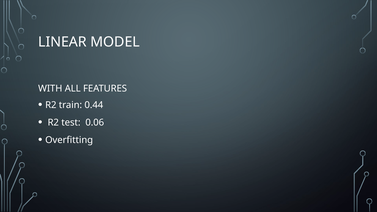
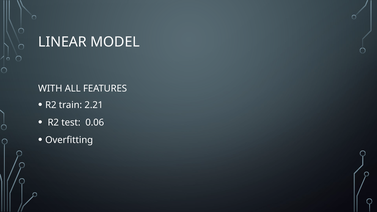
0.44: 0.44 -> 2.21 (94, 105)
